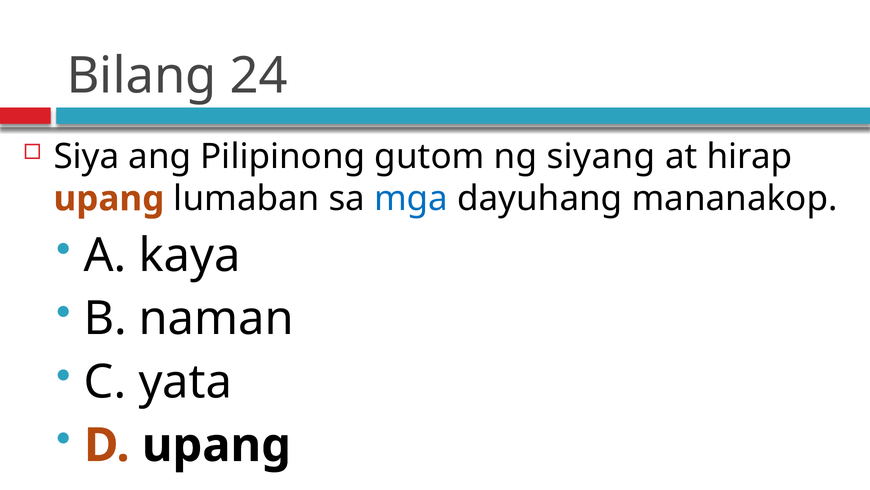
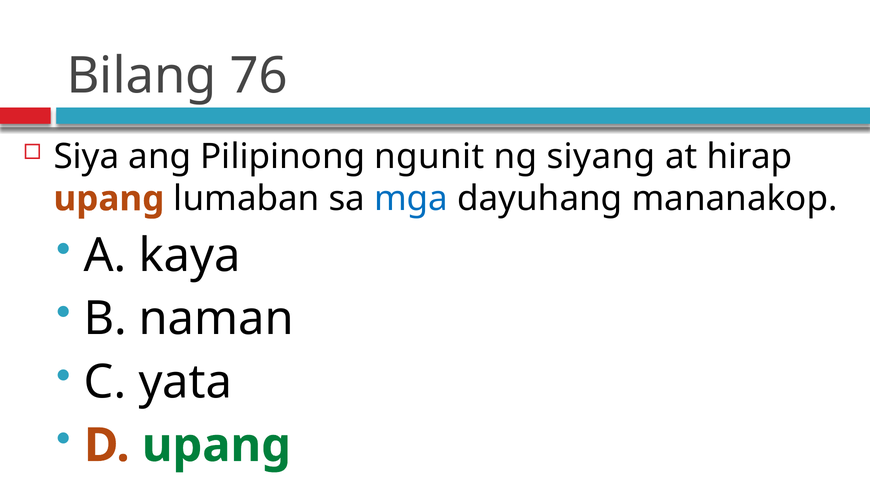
24: 24 -> 76 (259, 76)
gutom: gutom -> ngunit (429, 156)
upang colour: black -> green (216, 445)
